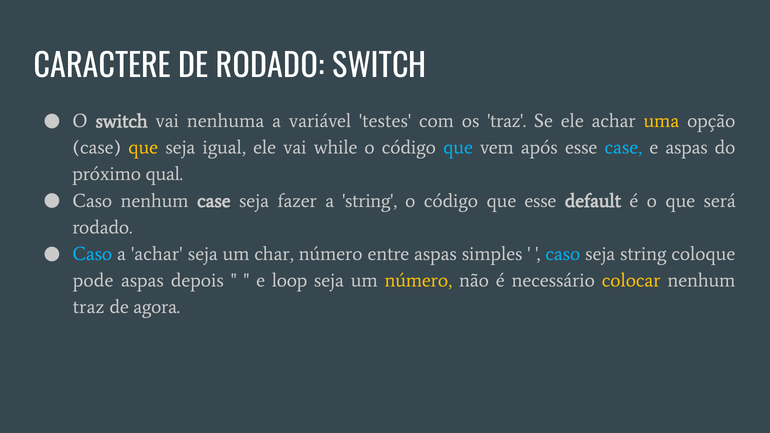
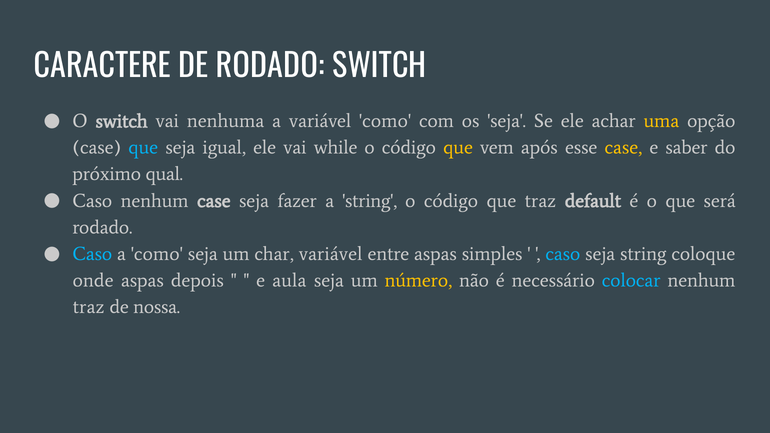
variável testes: testes -> como (385, 121)
os traz: traz -> seja (507, 121)
que colour: yellow -> light blue (143, 148)
que colour: light blue -> yellow (458, 148)
case colour: light blue -> yellow (623, 148)
e aspas: aspas -> saber (687, 148)
que esse: esse -> traz (540, 201)
a achar: achar -> como (157, 254)
char número: número -> variável (331, 254)
pode: pode -> onde (93, 280)
loop: loop -> aula (289, 280)
colocar colour: yellow -> light blue (631, 280)
agora: agora -> nossa (157, 307)
